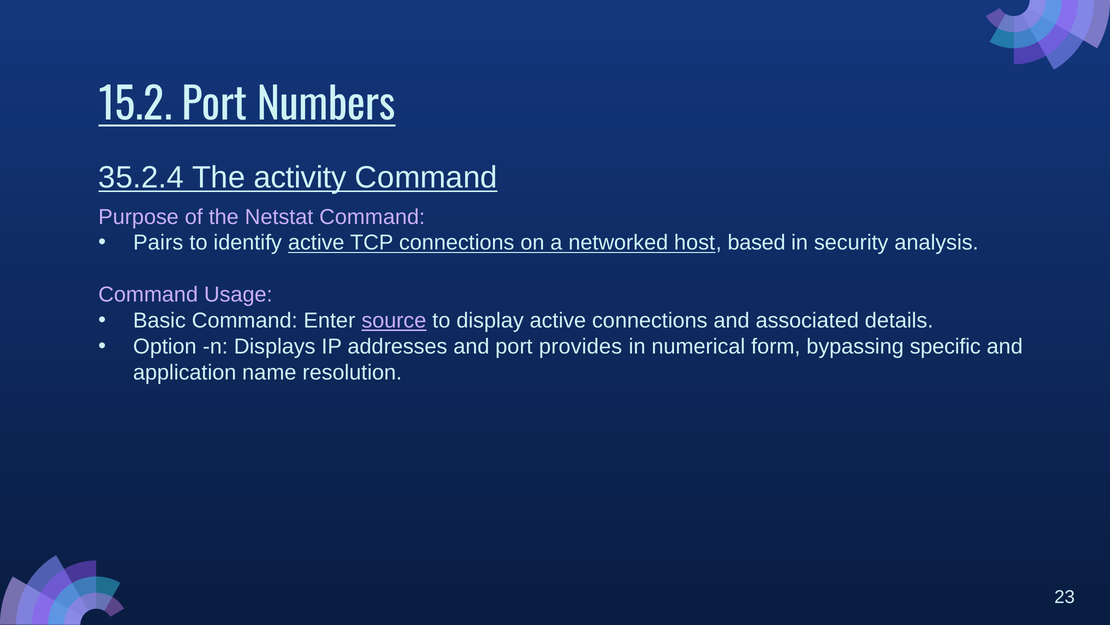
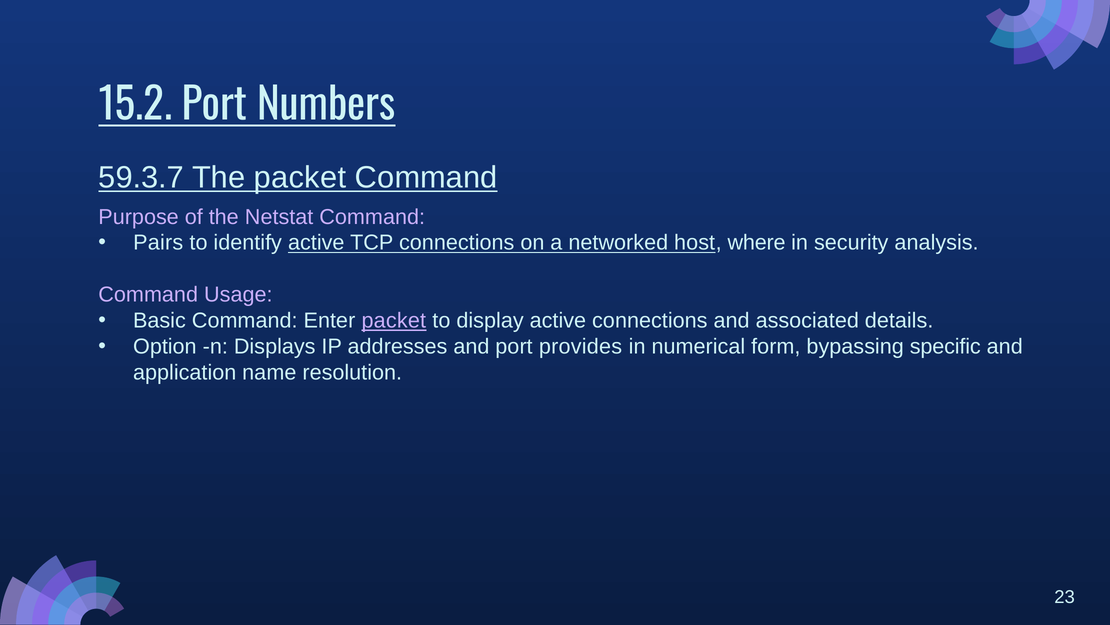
35.2.4: 35.2.4 -> 59.3.7 (141, 177)
The activity: activity -> packet (300, 177)
based: based -> where (757, 243)
Enter source: source -> packet (394, 320)
